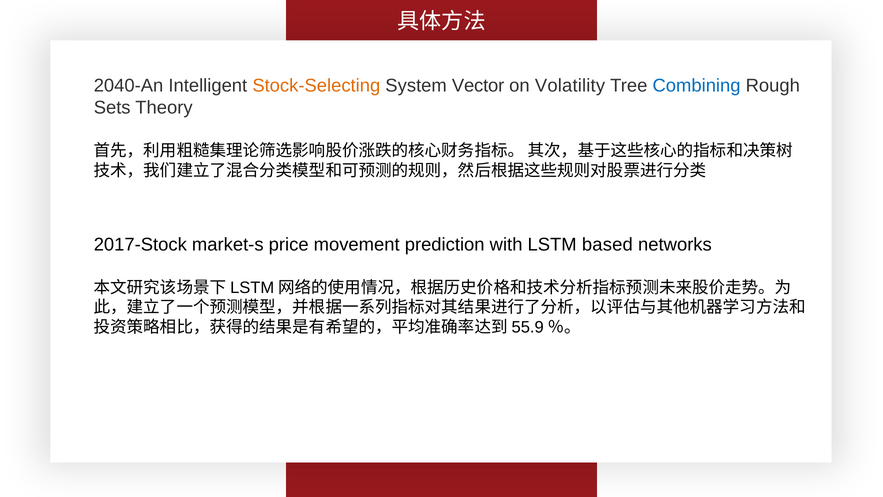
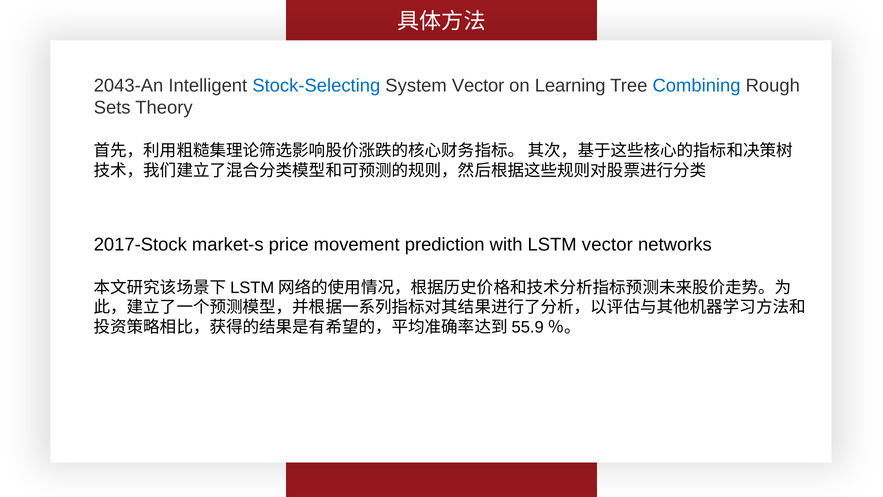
2040-An: 2040-An -> 2043-An (129, 86)
Stock-Selecting colour: orange -> blue (316, 86)
Volatility: Volatility -> Learning (570, 86)
LSTM based: based -> vector (607, 245)
